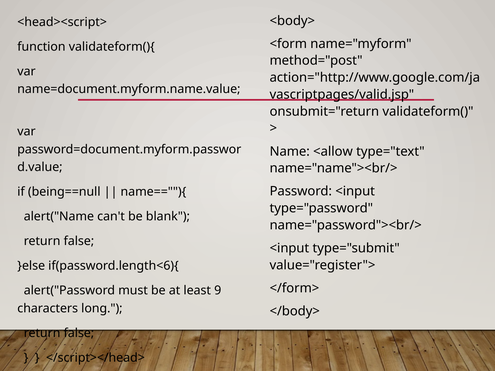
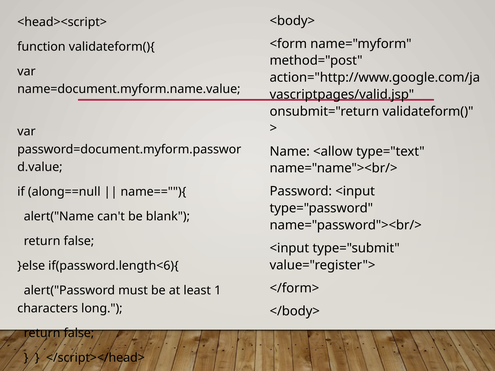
being==null: being==null -> along==null (64, 192)
9: 9 -> 1 (218, 291)
